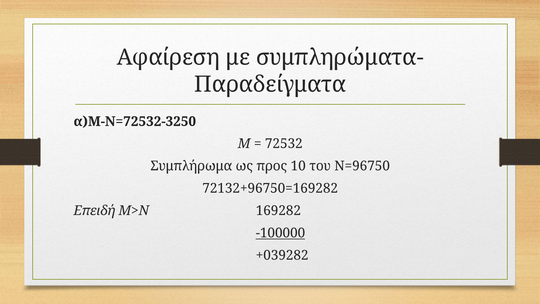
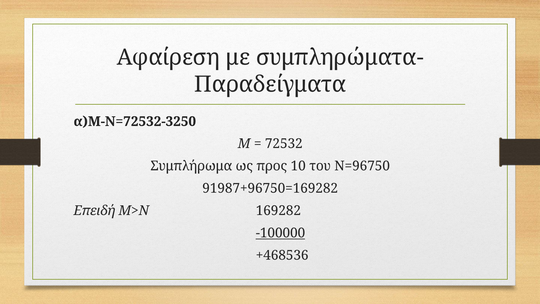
72132+96750=169282: 72132+96750=169282 -> 91987+96750=169282 (270, 188)
+039282: +039282 -> +468536 (282, 255)
